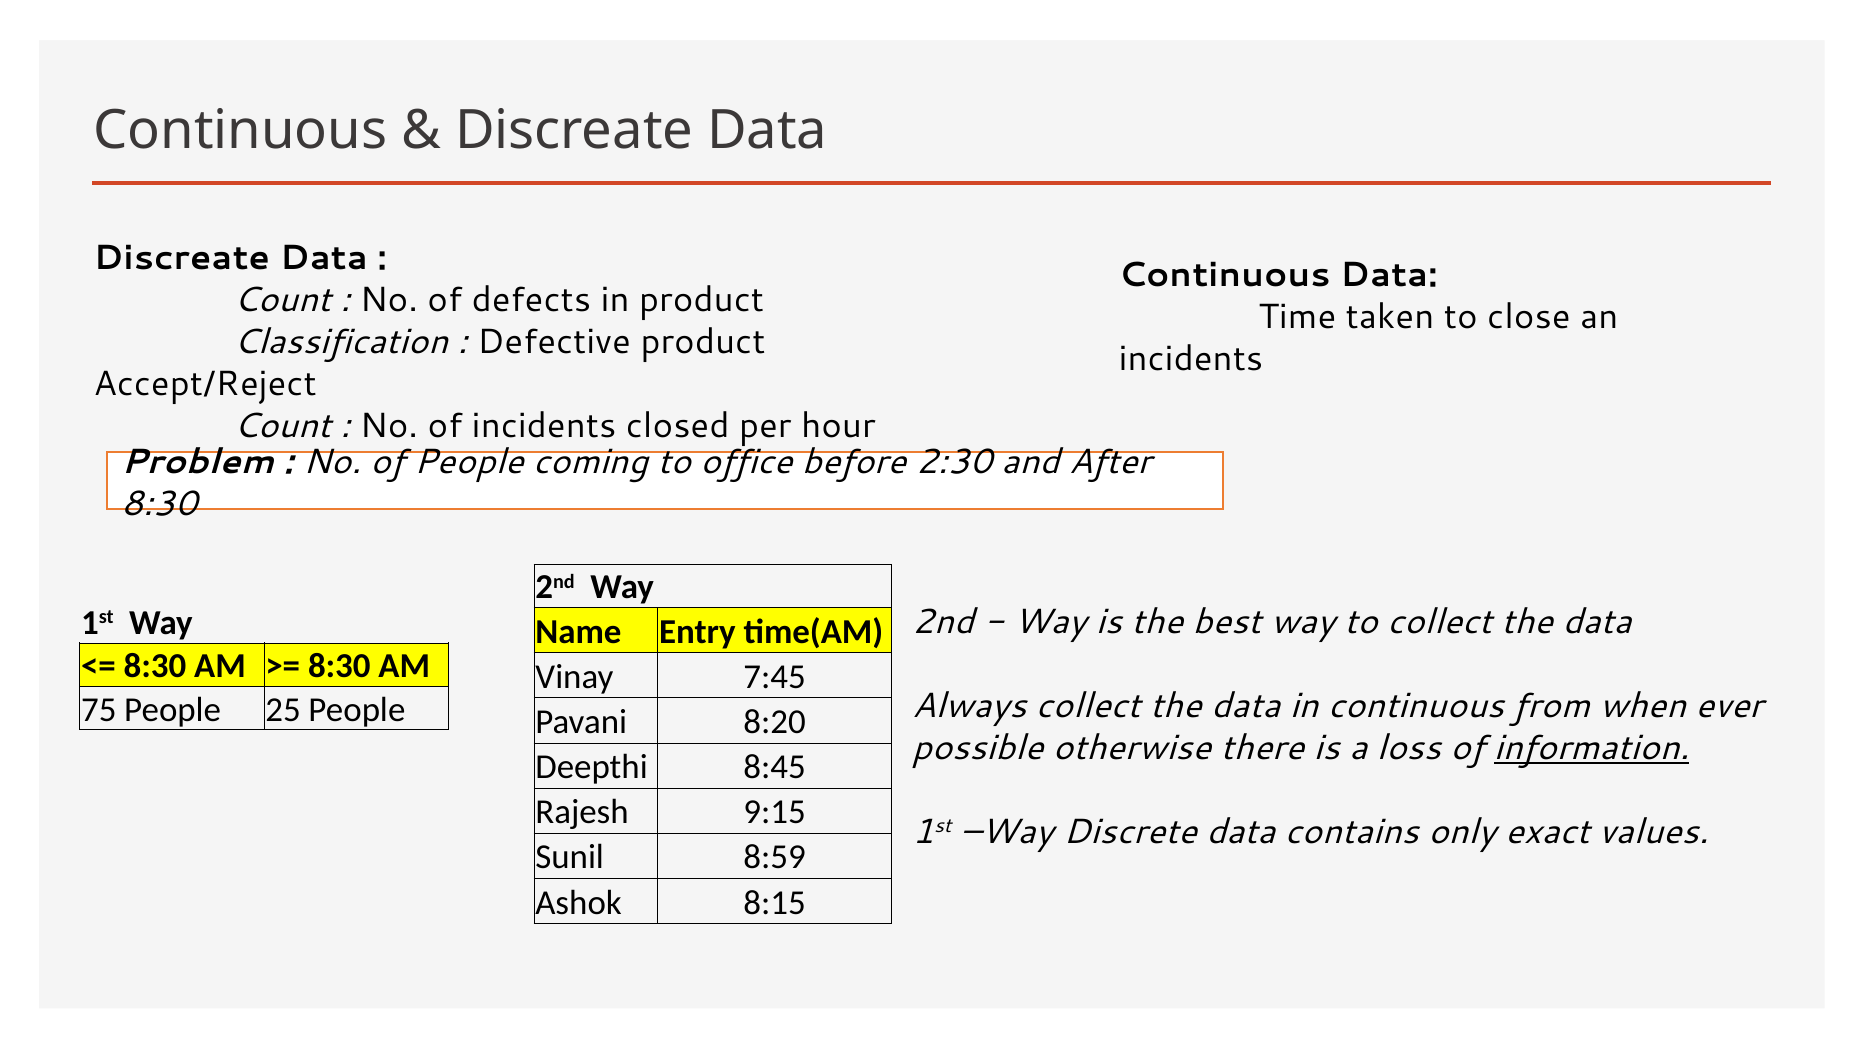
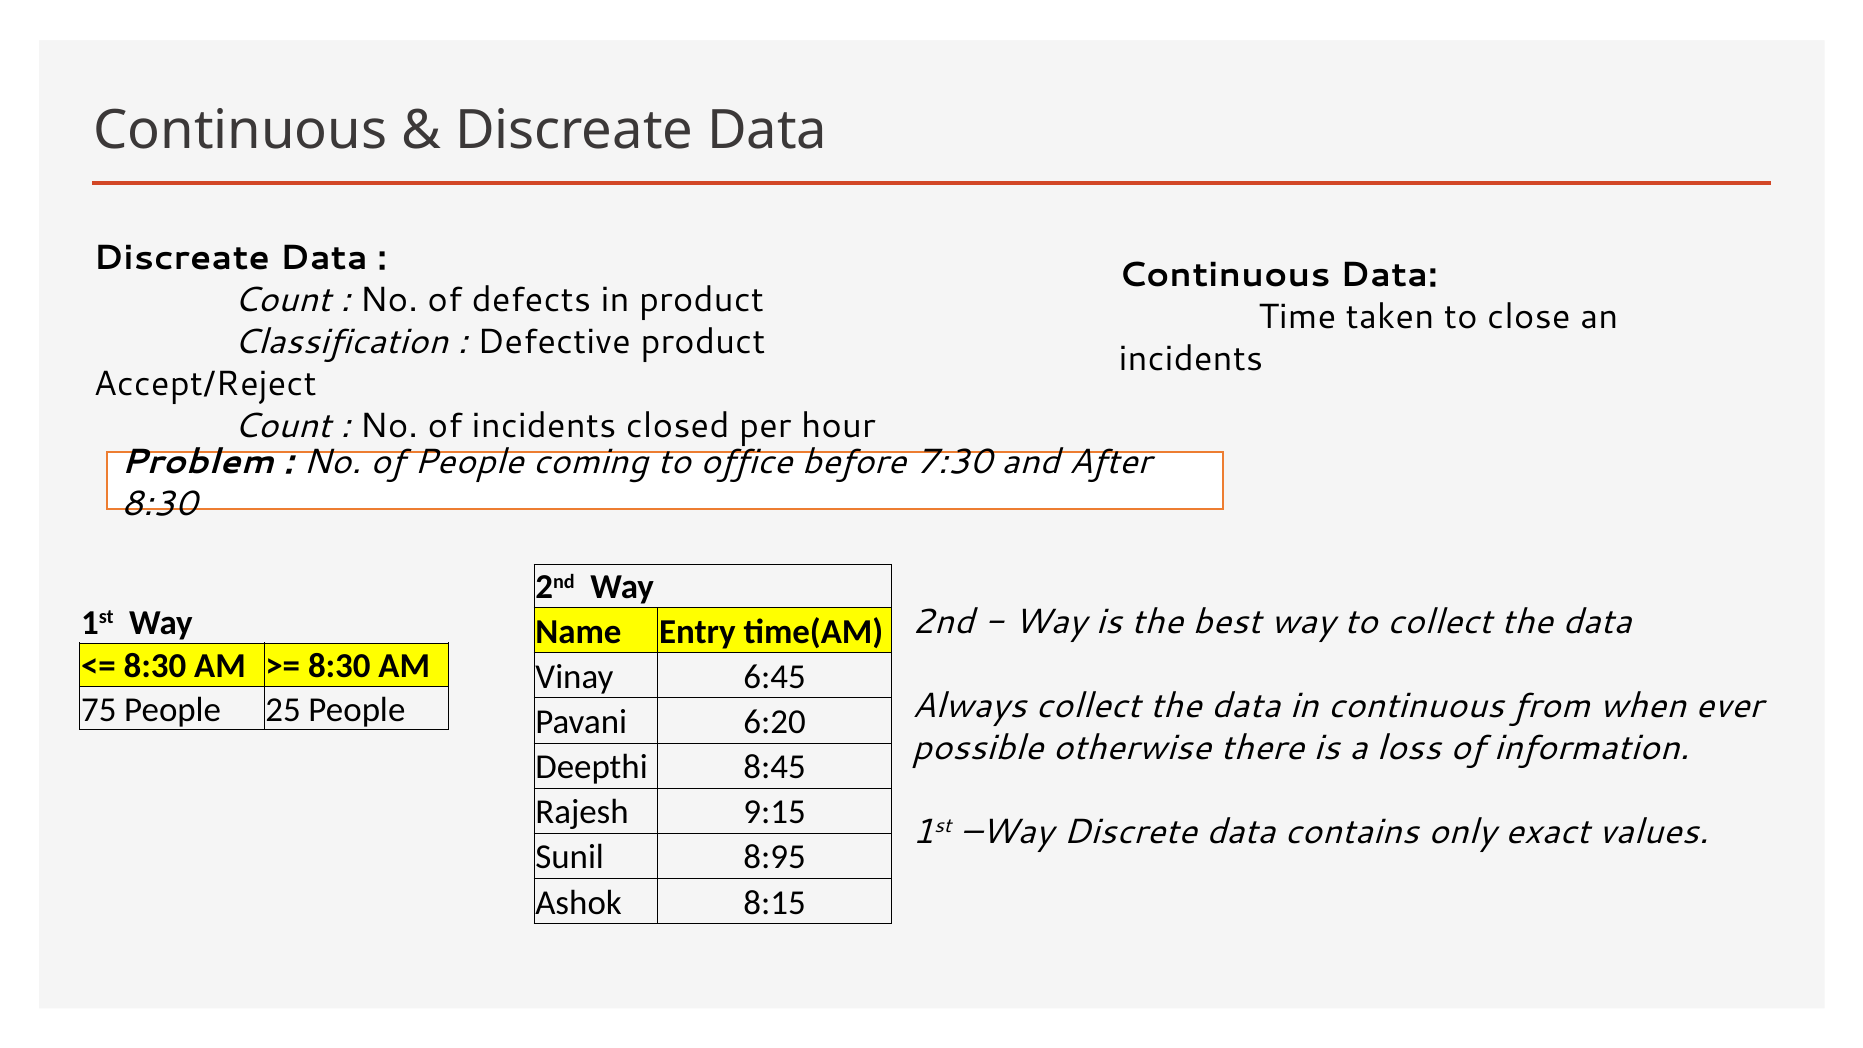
2:30: 2:30 -> 7:30 (954, 462)
7:45: 7:45 -> 6:45 (775, 677)
8:20: 8:20 -> 6:20 (775, 722)
information underline: present -> none (1592, 748)
8:59: 8:59 -> 8:95 (775, 857)
